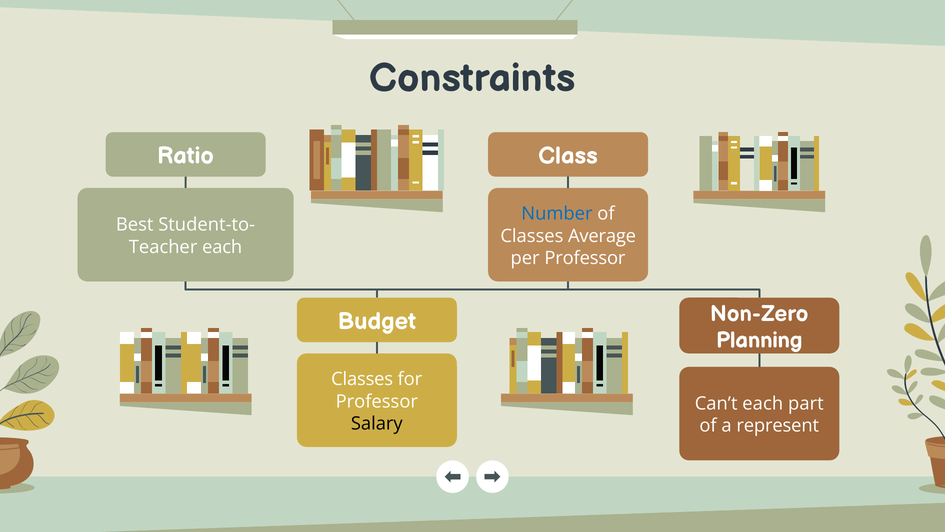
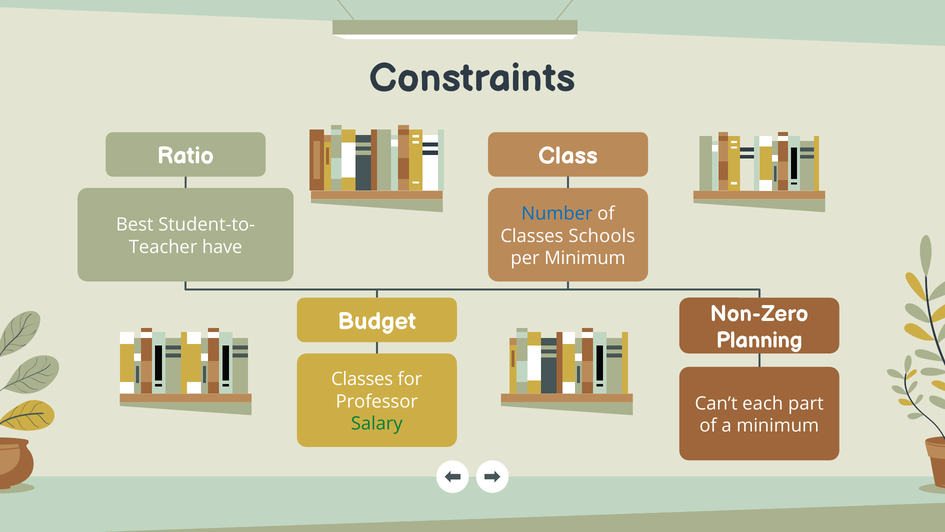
Average: Average -> Schools (602, 236)
each: each -> have (222, 247)
per Professor: Professor -> Minimum (585, 258)
Salary colour: black -> green (377, 423)
a represent: represent -> minimum (778, 426)
